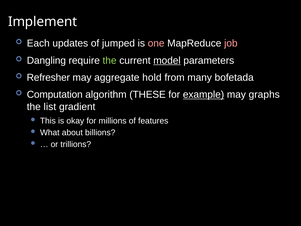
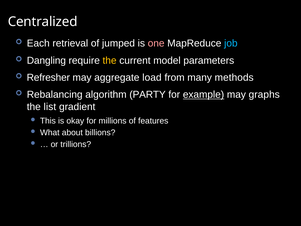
Implement: Implement -> Centralized (43, 22)
updates: updates -> retrieval (70, 43)
job colour: pink -> light blue (231, 43)
the colour: light green -> yellow (110, 60)
model underline: present -> none (167, 60)
hold: hold -> load (152, 77)
bofetada: bofetada -> methods (234, 77)
Computation: Computation -> Rebalancing (55, 95)
THESE: THESE -> PARTY (148, 95)
